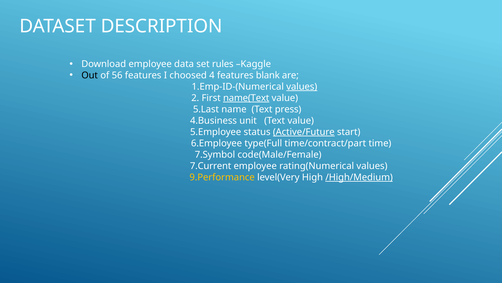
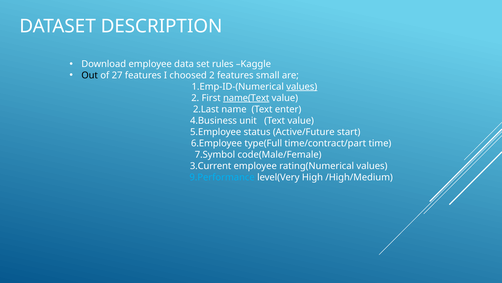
56: 56 -> 27 (117, 75)
choosed 4: 4 -> 2 (212, 75)
blank: blank -> small (268, 75)
5.Last: 5.Last -> 2.Last (206, 109)
press: press -> enter (288, 109)
Active/Future underline: present -> none (304, 132)
7.Current: 7.Current -> 3.Current (211, 166)
9.Performance colour: yellow -> light blue (222, 177)
/High/Medium underline: present -> none (359, 177)
